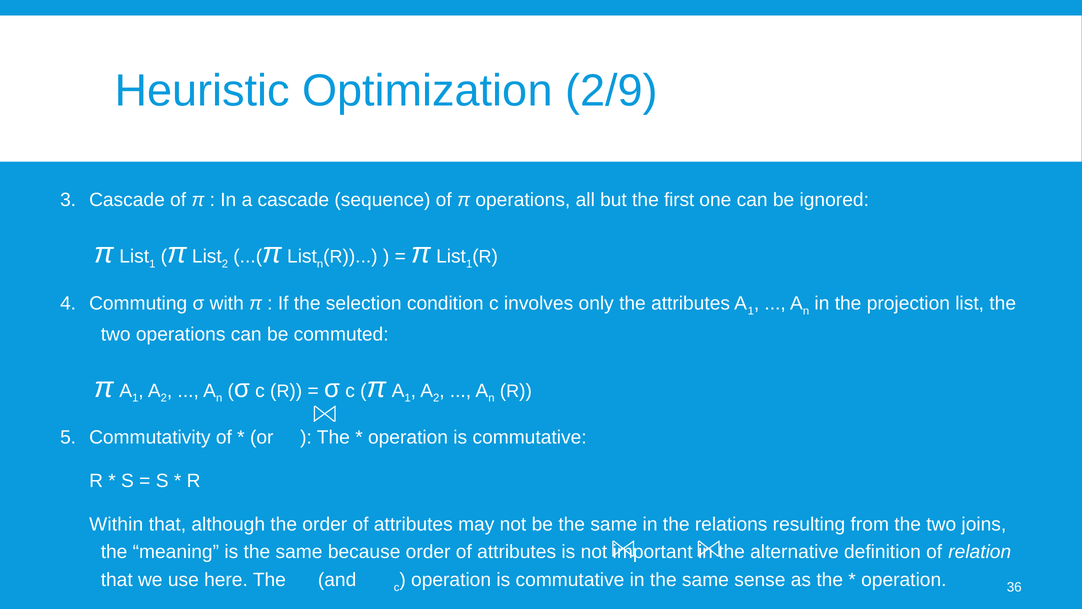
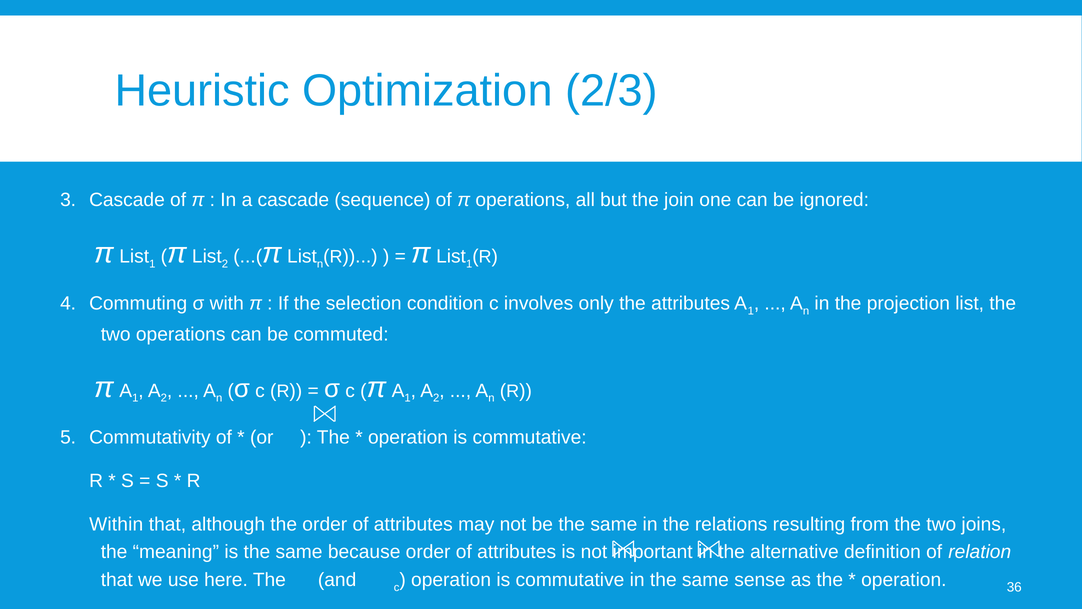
2/9: 2/9 -> 2/3 (611, 91)
first: first -> join (679, 200)
